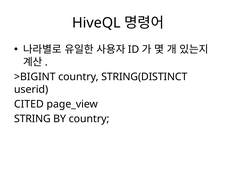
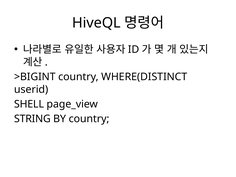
STRING(DISTINCT: STRING(DISTINCT -> WHERE(DISTINCT (144, 77)
CITED: CITED -> SHELL (29, 104)
